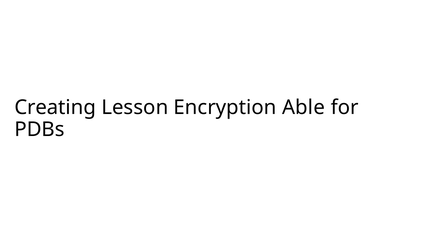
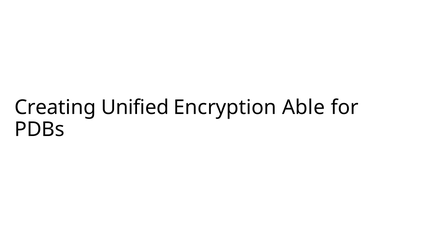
Lesson: Lesson -> Unified (135, 108)
